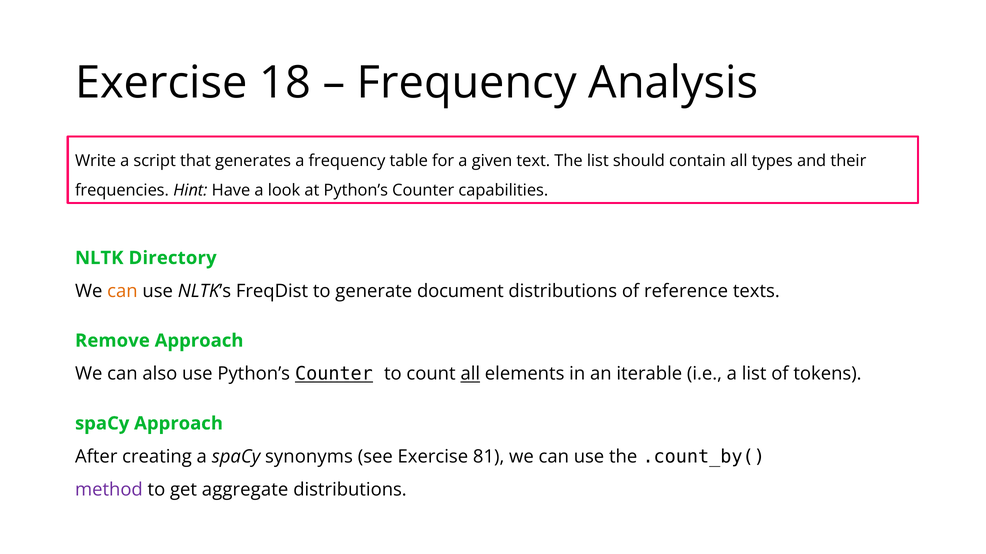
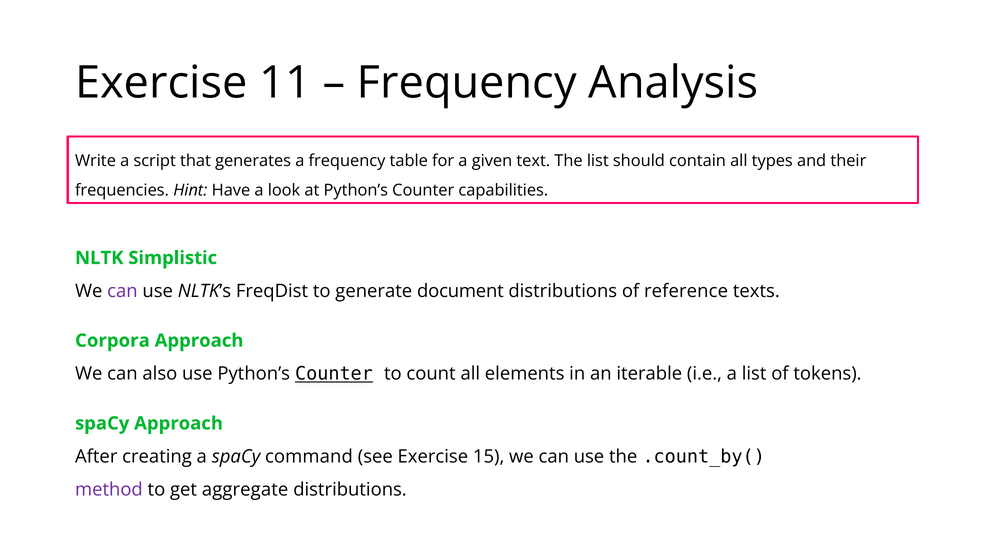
18: 18 -> 11 (285, 83)
Directory: Directory -> Simplistic (173, 258)
can colour: orange -> purple (122, 292)
Remove: Remove -> Corpora (112, 341)
all underline: present -> none (470, 374)
synonyms: synonyms -> command (309, 457)
81: 81 -> 15 (489, 457)
